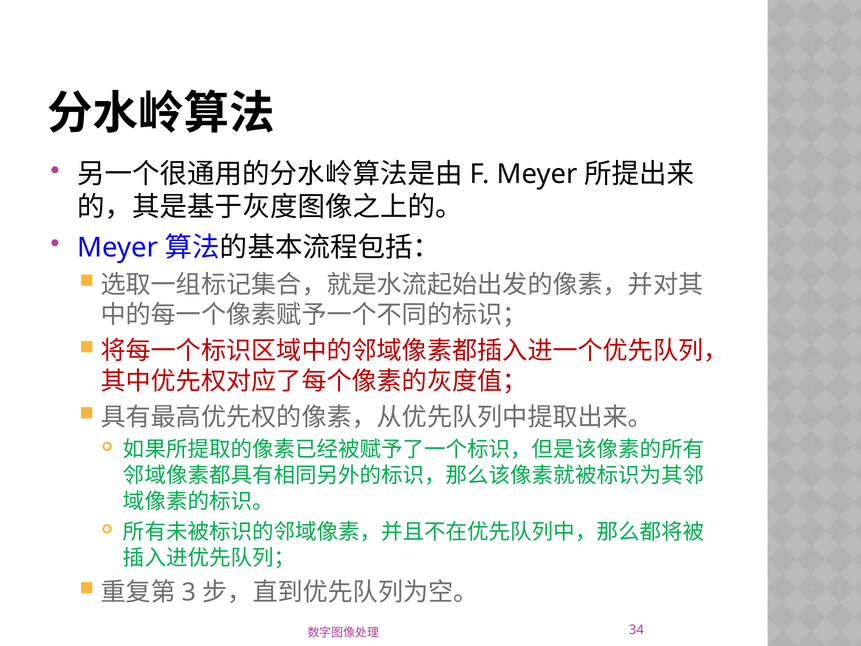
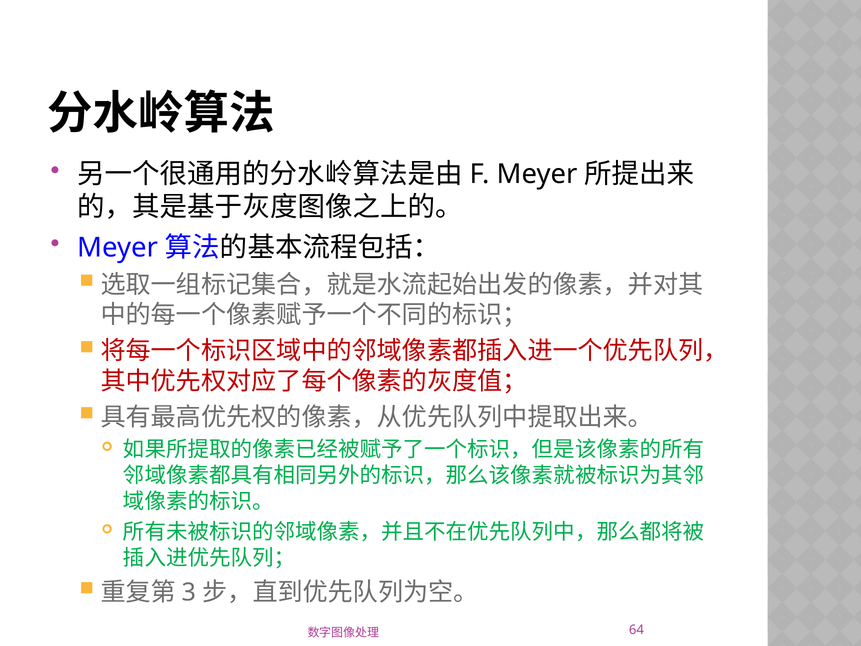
34: 34 -> 64 (636, 630)
